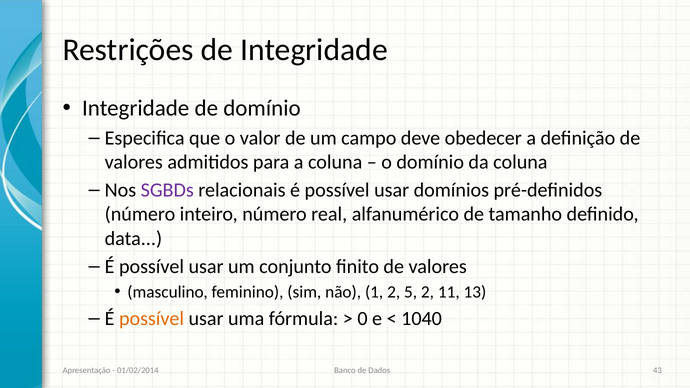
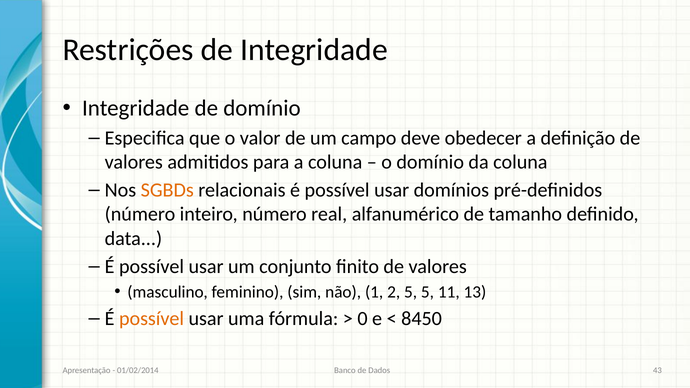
SGBDs colour: purple -> orange (167, 190)
5 2: 2 -> 5 (428, 292)
1040: 1040 -> 8450 (422, 319)
